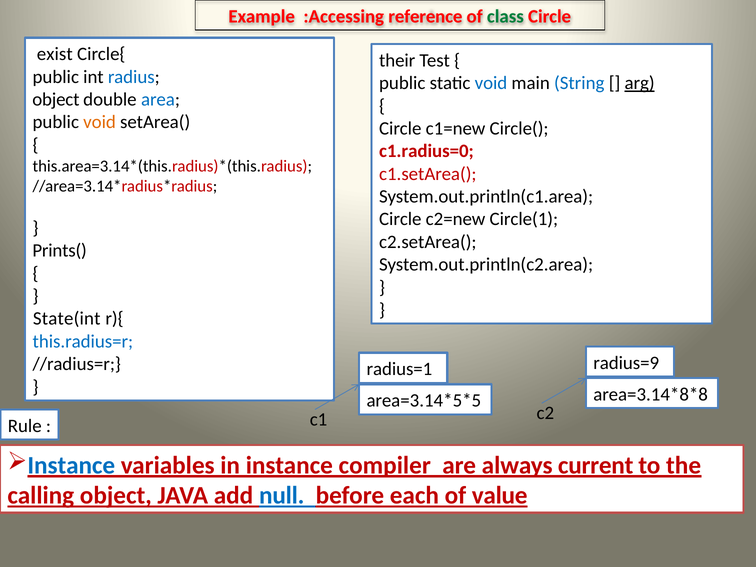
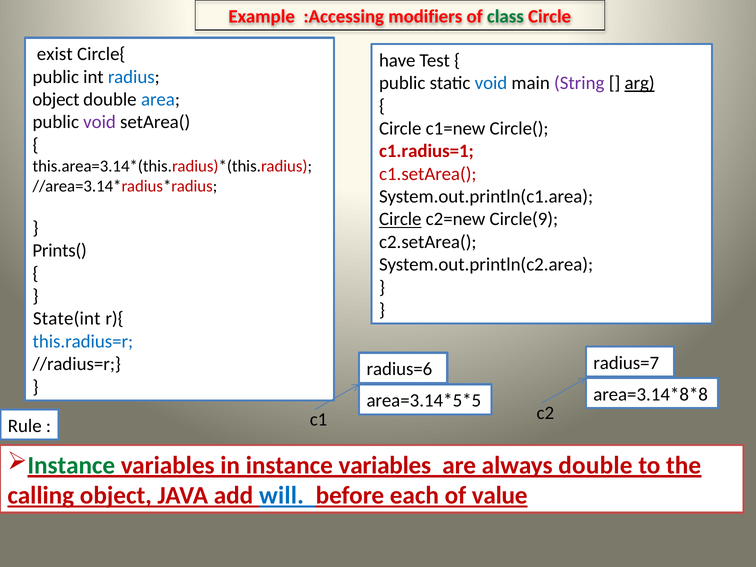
reference: reference -> modifiers (425, 16)
their: their -> have (397, 60)
String colour: blue -> purple (579, 83)
void colour: orange -> purple (100, 122)
c1.radius=0: c1.radius=0 -> c1.radius=1 (426, 151)
Circle underline: none -> present (400, 219)
Circle(1: Circle(1 -> Circle(9 (524, 219)
radius=9: radius=9 -> radius=7 (626, 363)
radius=1: radius=1 -> radius=6 (399, 369)
Instance colour: blue -> green (71, 465)
in instance compiler: compiler -> variables (385, 465)
always current: current -> double (595, 465)
null: null -> will (282, 496)
